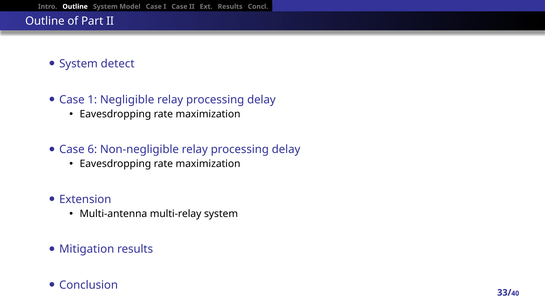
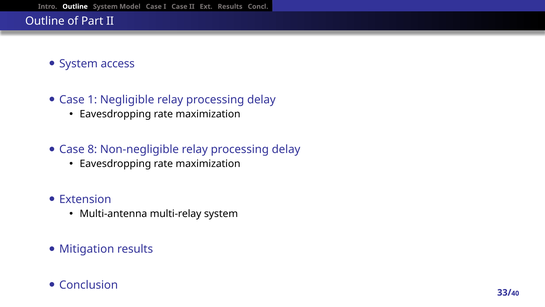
detect: detect -> access (118, 64)
6: 6 -> 8 (92, 149)
